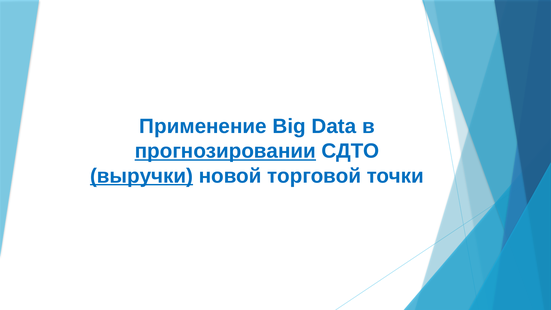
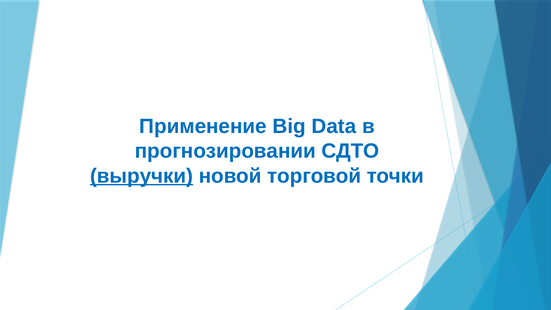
прогнозировании underline: present -> none (225, 151)
